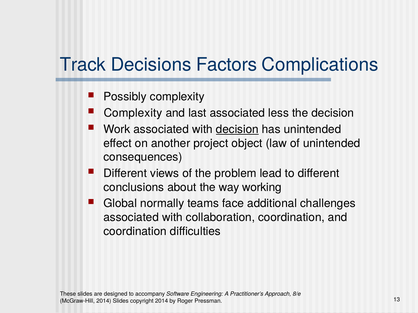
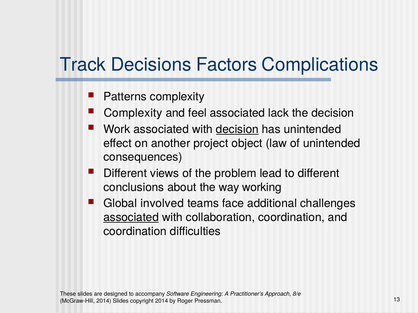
Possibly: Possibly -> Patterns (125, 97)
last: last -> feel (197, 113)
less: less -> lack (279, 113)
normally: normally -> involved (162, 204)
associated underline: none -> present (131, 218)
